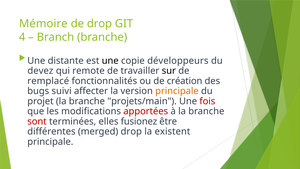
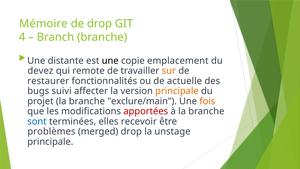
développeurs: développeurs -> emplacement (178, 61)
sur colour: black -> orange (169, 71)
remplacé: remplacé -> restaurer (48, 81)
création: création -> actuelle (184, 81)
projets/main: projets/main -> exclure/main (142, 101)
fois colour: red -> orange (207, 101)
sont colour: red -> blue (37, 121)
fusionez: fusionez -> recevoir (139, 121)
différentes: différentes -> problèmes (51, 131)
existent: existent -> unstage (172, 131)
